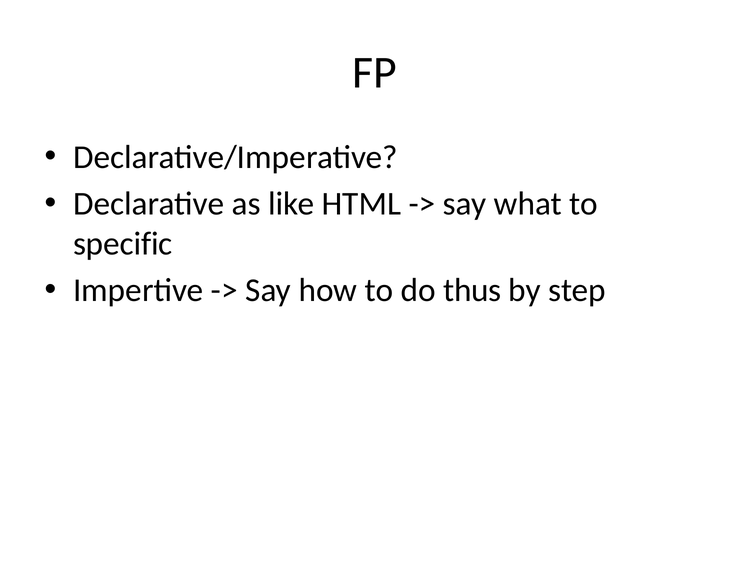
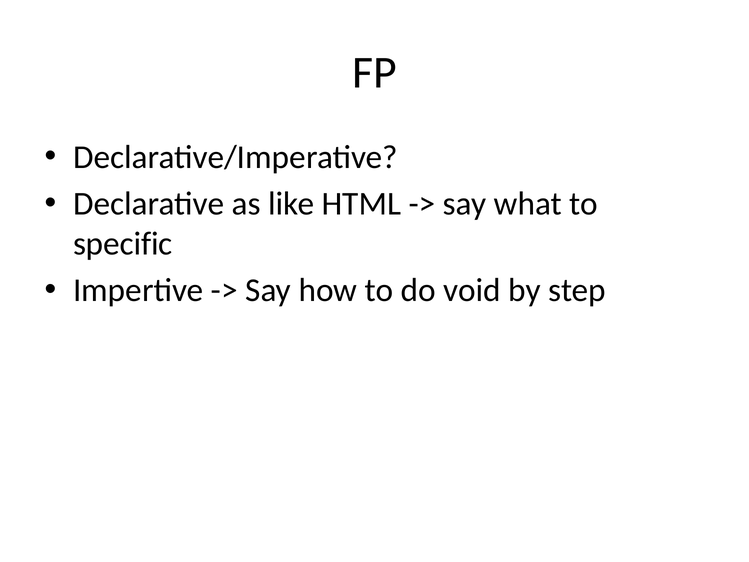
thus: thus -> void (472, 290)
